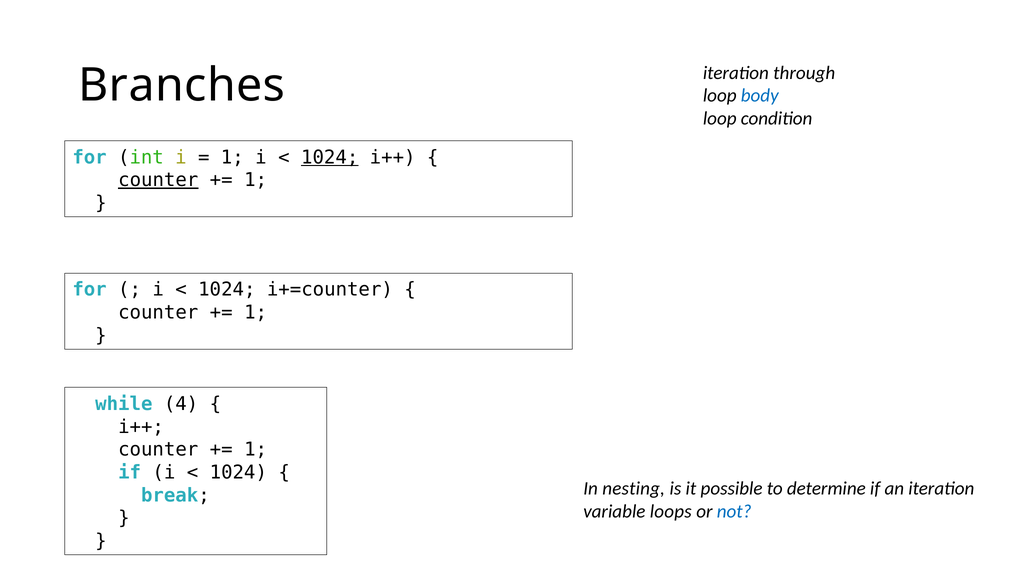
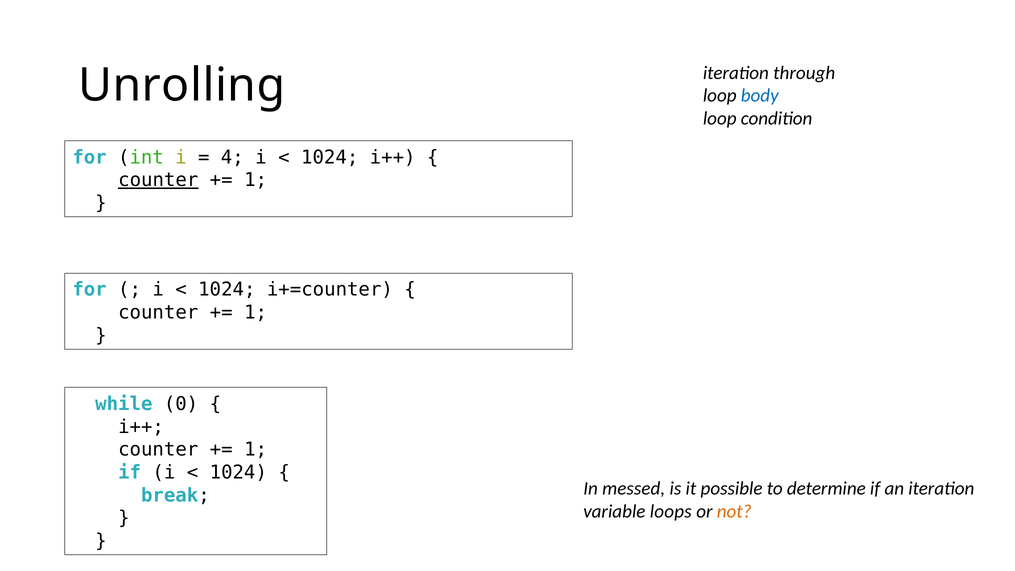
Branches: Branches -> Unrolling (182, 85)
1: 1 -> 4 (232, 157)
1024 underline: present -> none (330, 157)
4: 4 -> 0 (181, 404)
nesting: nesting -> messed (634, 488)
not colour: blue -> orange (734, 511)
